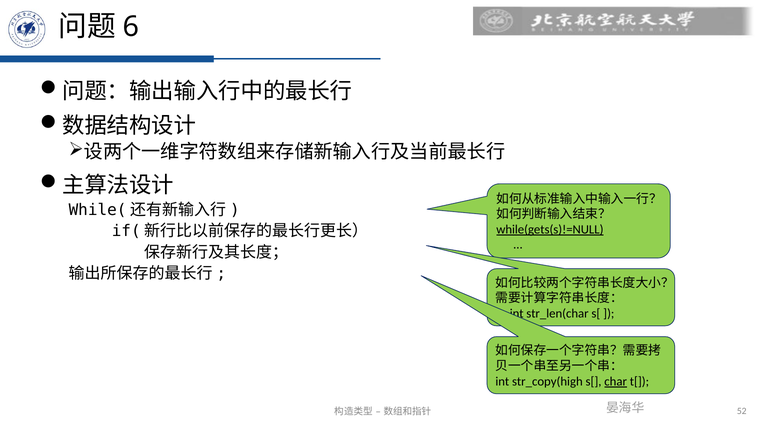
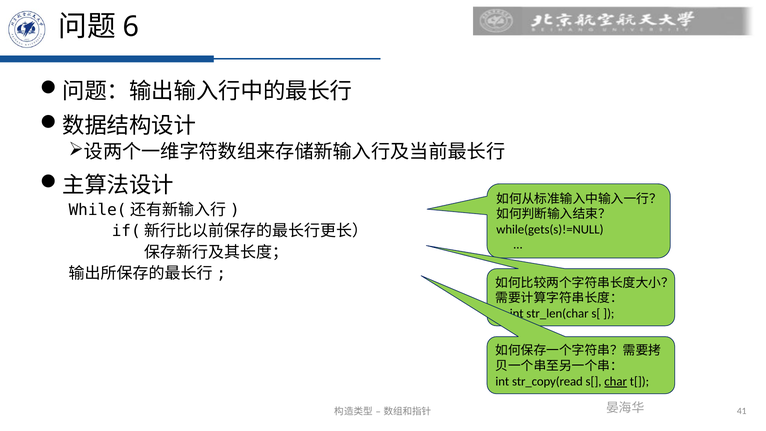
while(gets(s)!=NULL underline: present -> none (550, 229)
str_copy(high: str_copy(high -> str_copy(read (547, 381)
52: 52 -> 41 (742, 411)
